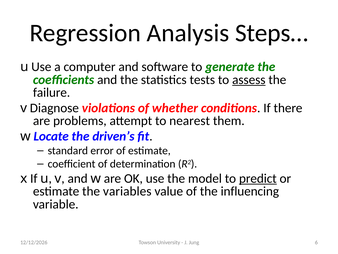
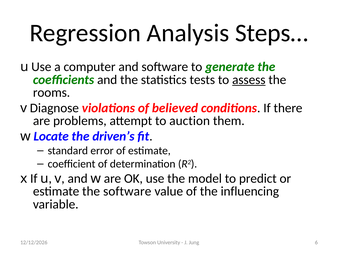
failure: failure -> rooms (52, 92)
whether: whether -> believed (175, 108)
nearest: nearest -> auction (190, 121)
predict underline: present -> none (258, 178)
the variables: variables -> software (127, 191)
